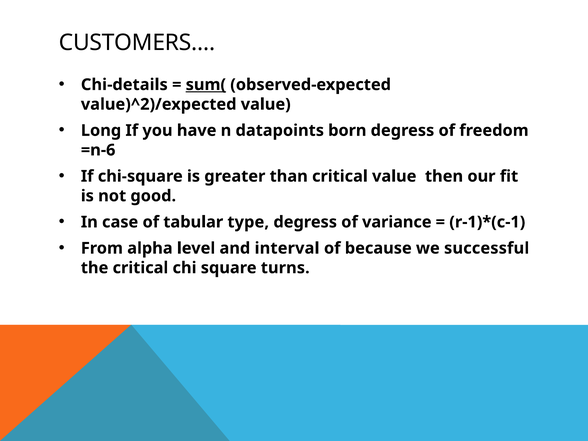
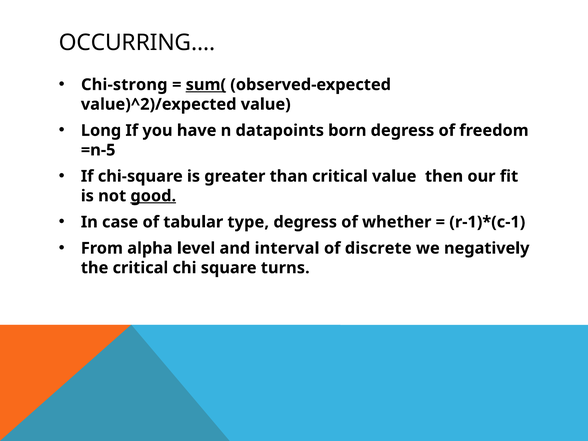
CUSTOMERS…: CUSTOMERS… -> OCCURRING… (137, 43)
Chi-details: Chi-details -> Chi-strong (124, 85)
=n-6: =n-6 -> =n-5 (98, 150)
good underline: none -> present (153, 196)
variance: variance -> whether (397, 222)
because: because -> discrete (378, 248)
successful: successful -> negatively (487, 248)
